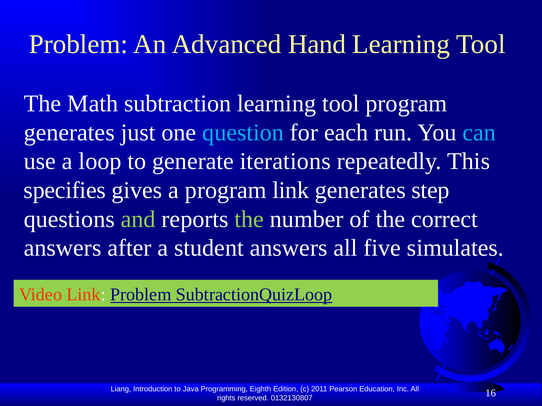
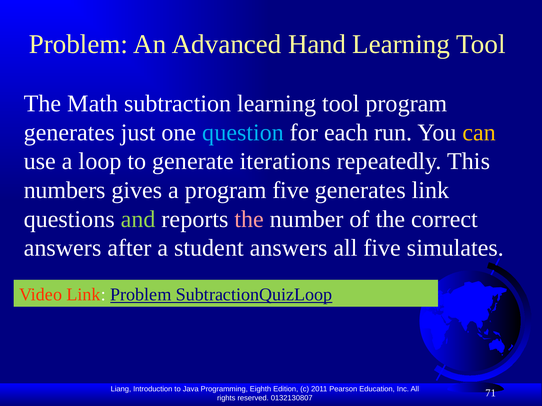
can colour: light blue -> yellow (479, 133)
specifies: specifies -> numbers (65, 190)
program link: link -> five (291, 190)
generates step: step -> link (430, 190)
the colour: light green -> pink (249, 219)
16: 16 -> 71 (491, 394)
